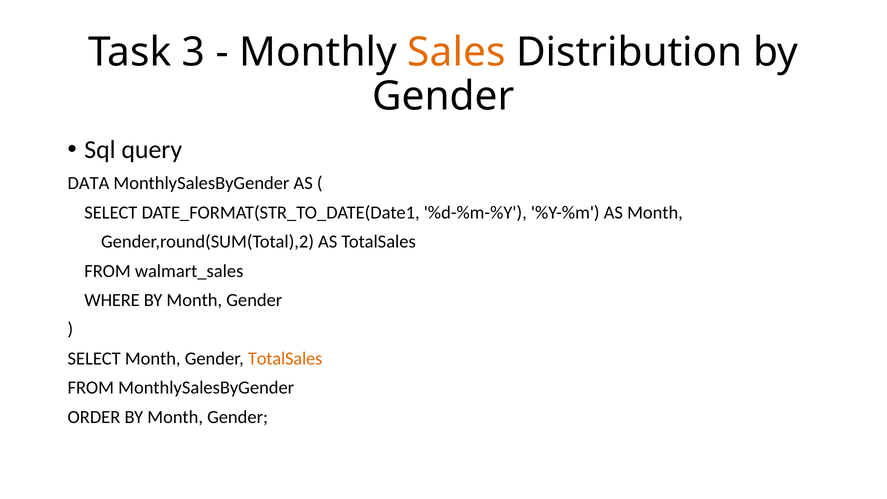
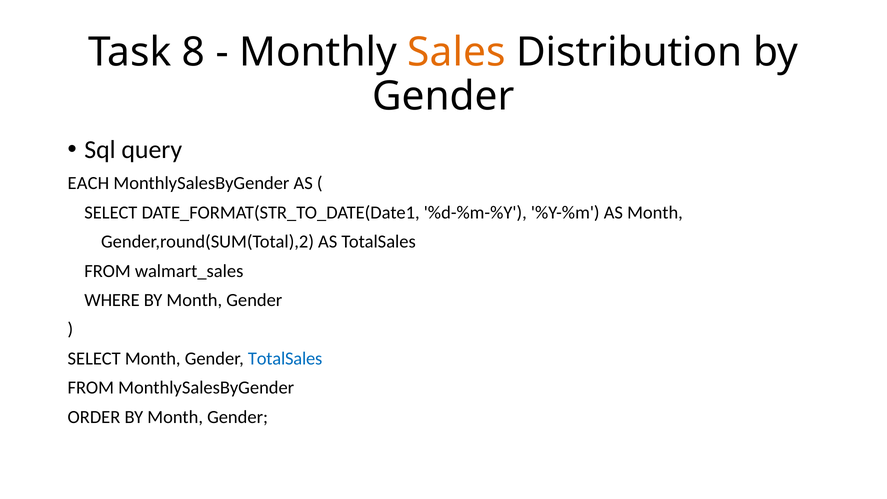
3: 3 -> 8 (194, 53)
DATA: DATA -> EACH (88, 183)
TotalSales colour: orange -> blue (285, 359)
